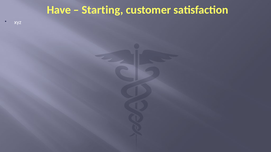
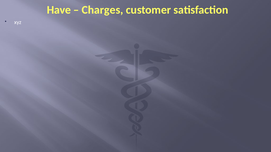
Starting: Starting -> Charges (102, 10)
